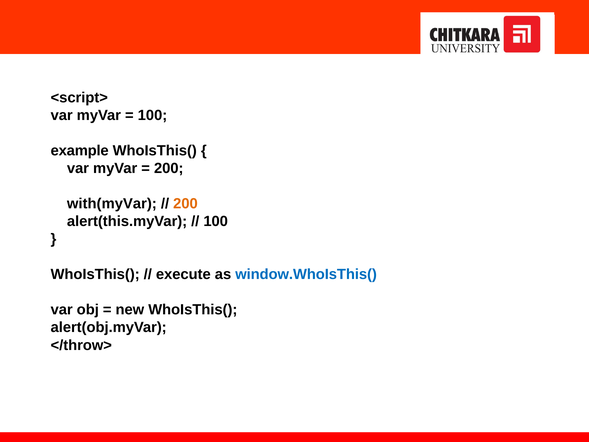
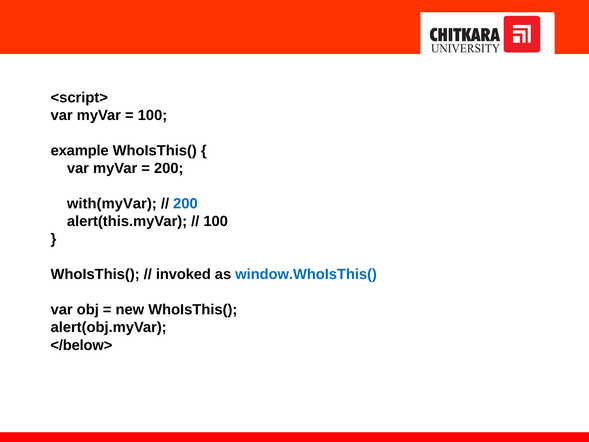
200 colour: orange -> blue (185, 204)
execute: execute -> invoked (183, 274)
</throw>: </throw> -> </below> (81, 345)
